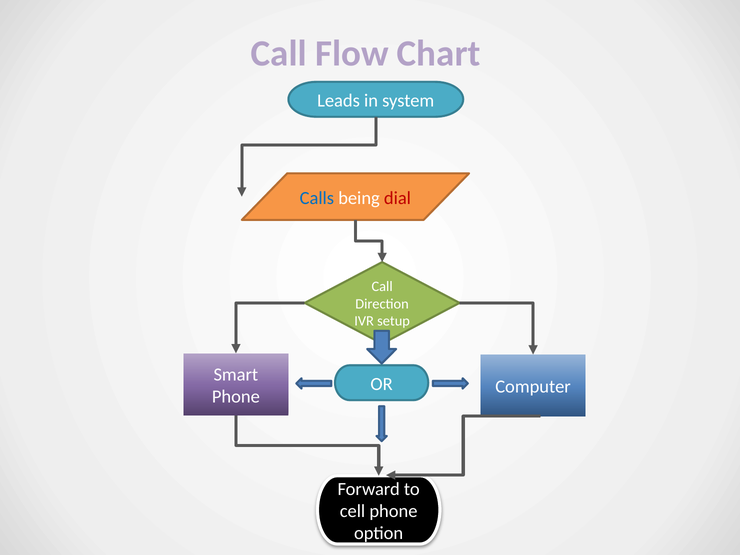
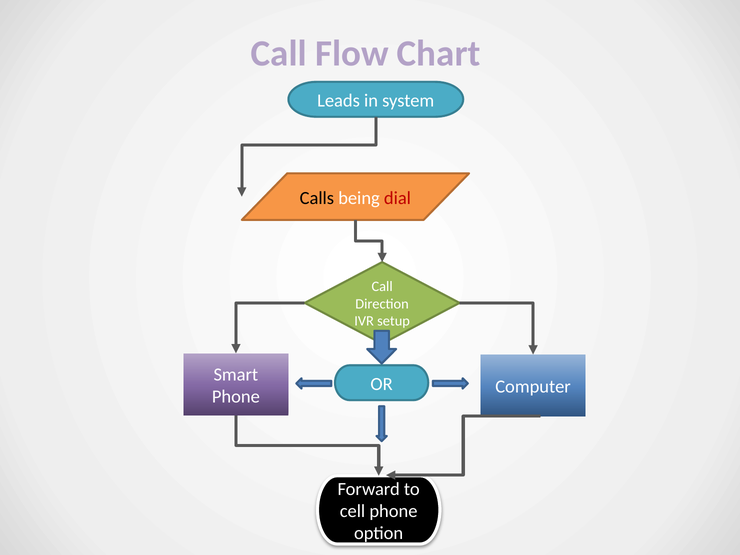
Calls colour: blue -> black (317, 198)
